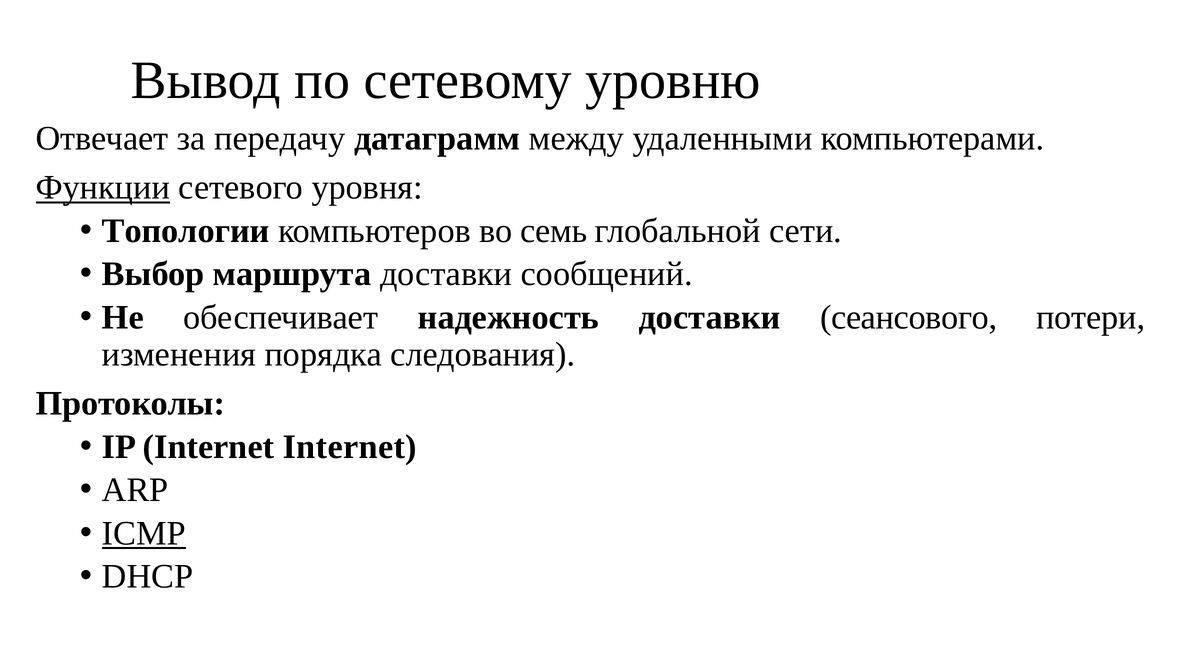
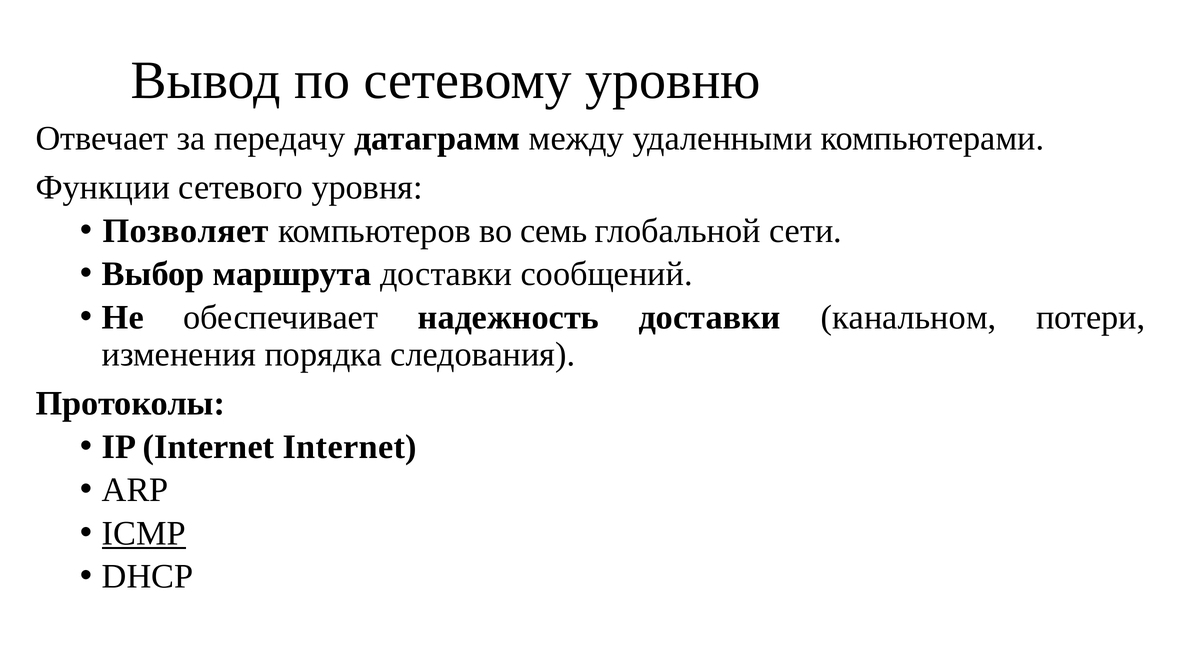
Функции underline: present -> none (103, 188)
Топологии: Топологии -> Позволяет (186, 231)
сеансового: сеансового -> канальном (909, 317)
